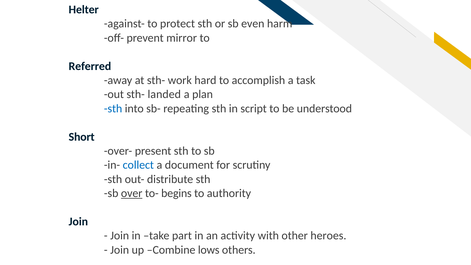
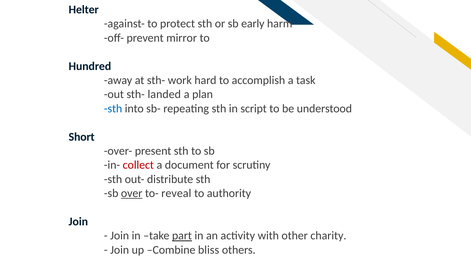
even: even -> early (253, 24)
Referred: Referred -> Hundred (90, 66)
collect colour: blue -> red (138, 165)
begins: begins -> reveal (176, 193)
part underline: none -> present (182, 236)
heroes: heroes -> charity (328, 236)
lows: lows -> bliss (209, 250)
